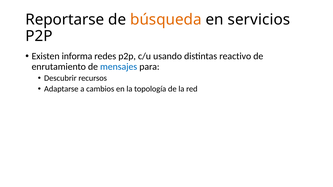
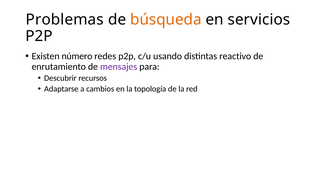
Reportarse: Reportarse -> Problemas (65, 20)
informa: informa -> número (77, 56)
mensajes colour: blue -> purple (119, 67)
